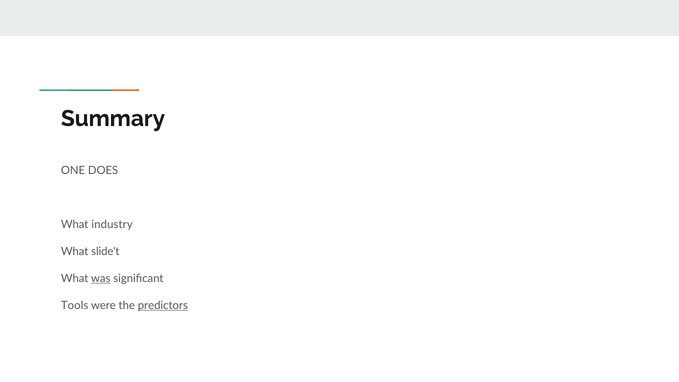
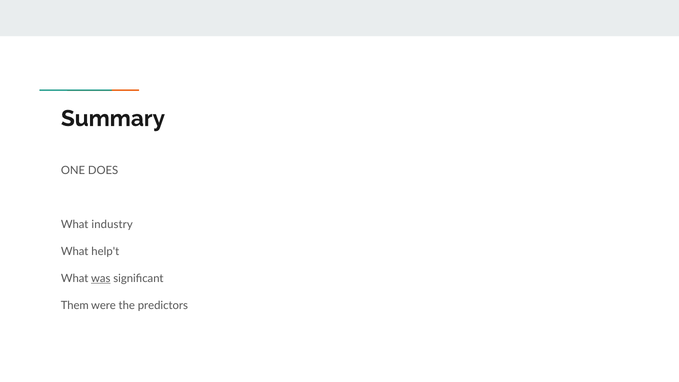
slide't: slide't -> help't (105, 251)
Tools: Tools -> Them (75, 305)
predictors underline: present -> none (163, 305)
